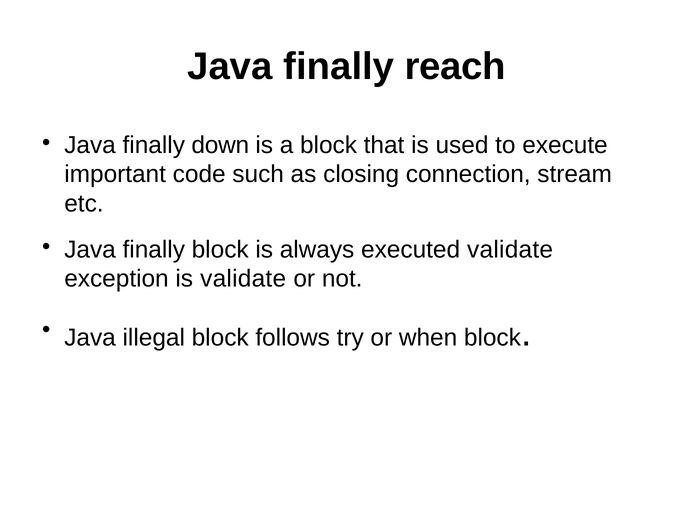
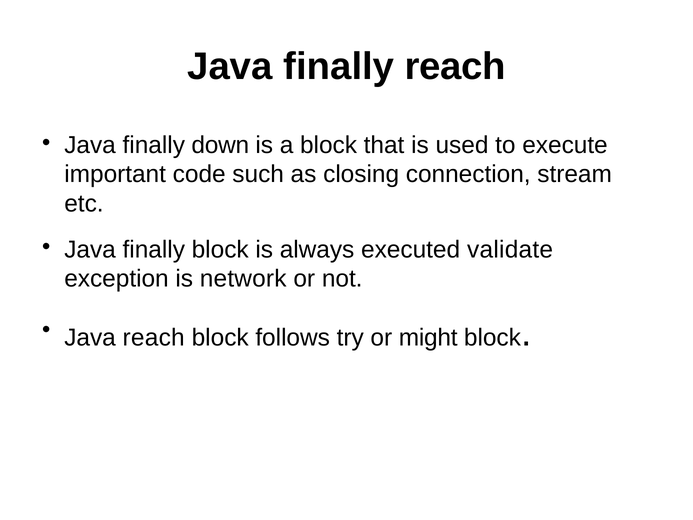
is validate: validate -> network (243, 279)
Java illegal: illegal -> reach (154, 337)
when: when -> might (428, 337)
